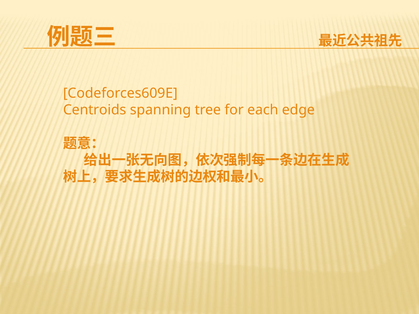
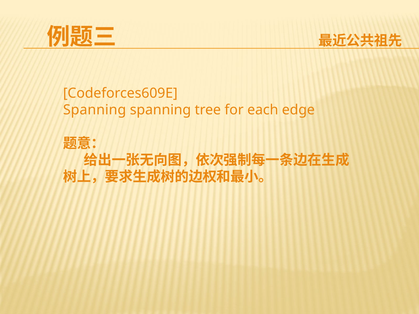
Centroids: Centroids -> Spanning (95, 110)
